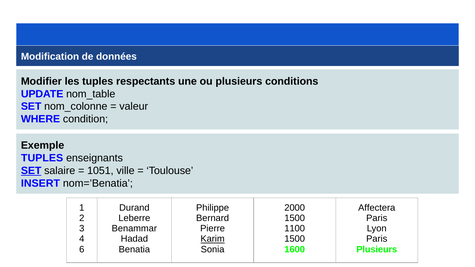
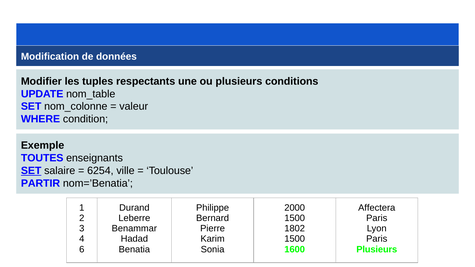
TUPLES: TUPLES -> TOUTES (42, 158)
1051: 1051 -> 6254 (100, 171)
INSERT: INSERT -> PARTIR (41, 183)
1100: 1100 -> 1802 (295, 229)
Karim underline: present -> none (213, 239)
